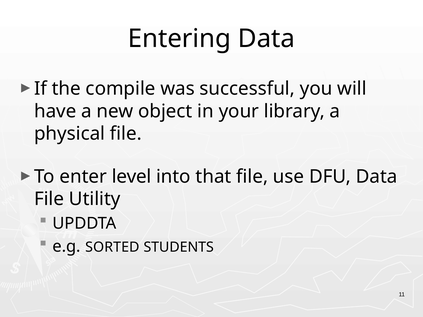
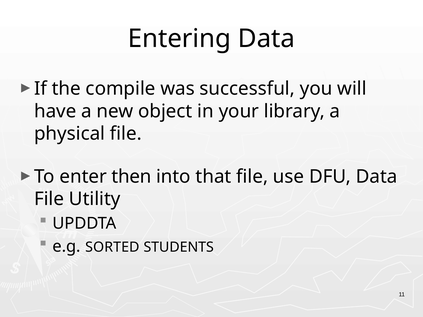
level: level -> then (132, 177)
